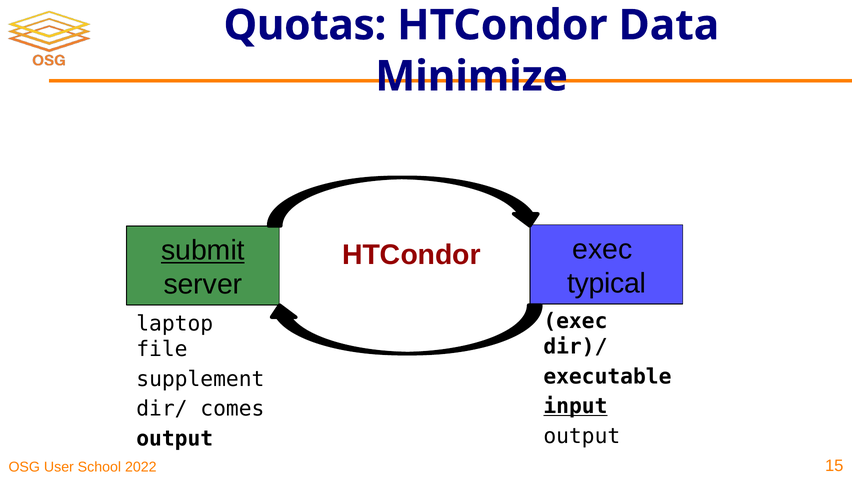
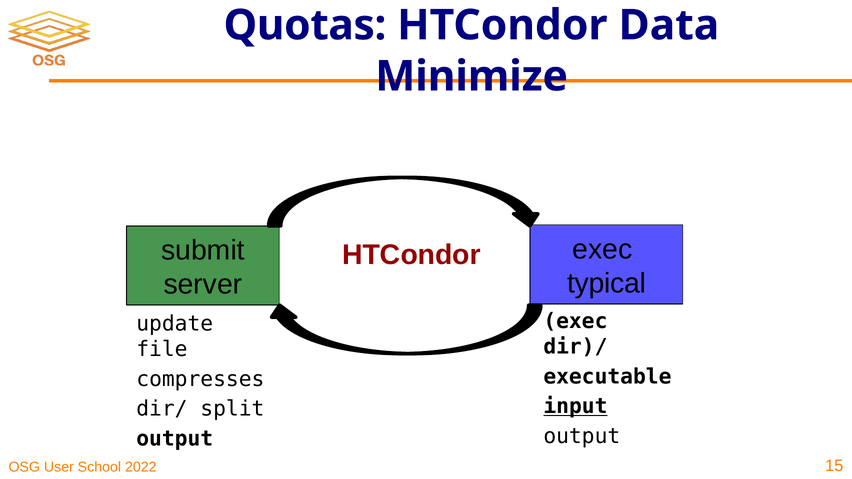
submit underline: present -> none (203, 251)
laptop: laptop -> update (175, 324)
supplement: supplement -> compresses (200, 379)
comes: comes -> split (232, 409)
